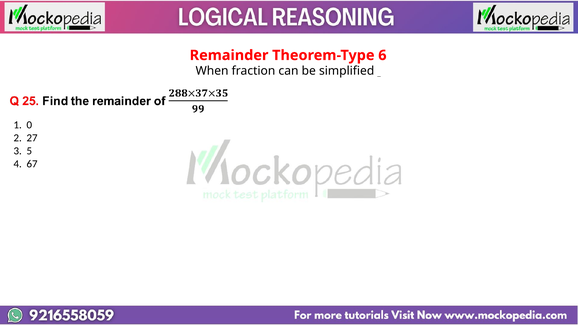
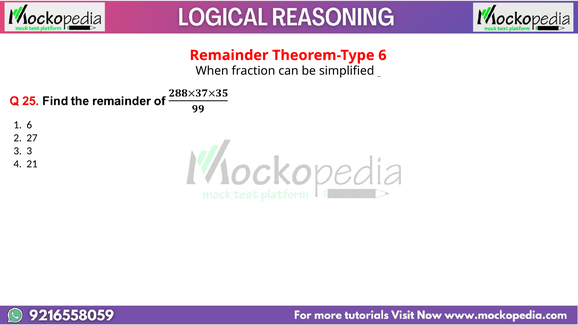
1 0: 0 -> 6 (29, 125)
3 5: 5 -> 3 (29, 151)
67: 67 -> 21 (32, 164)
